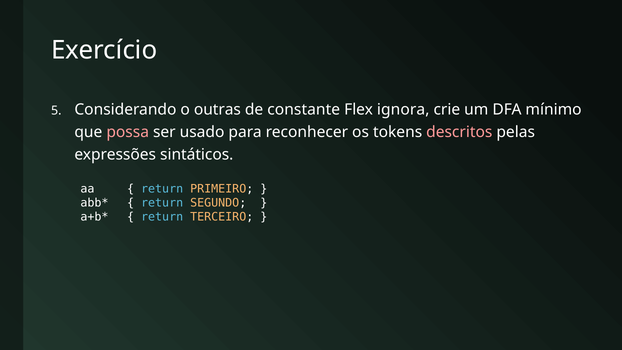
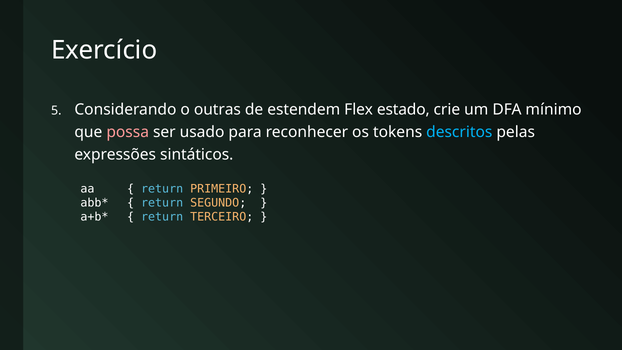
constante: constante -> estendem (304, 110)
ignora: ignora -> estado (403, 110)
descritos colour: pink -> light blue (459, 132)
